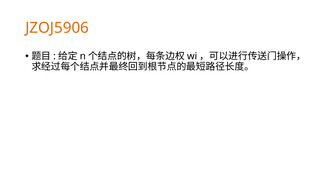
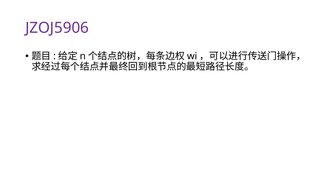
JZOJ5906 colour: orange -> purple (57, 28)
